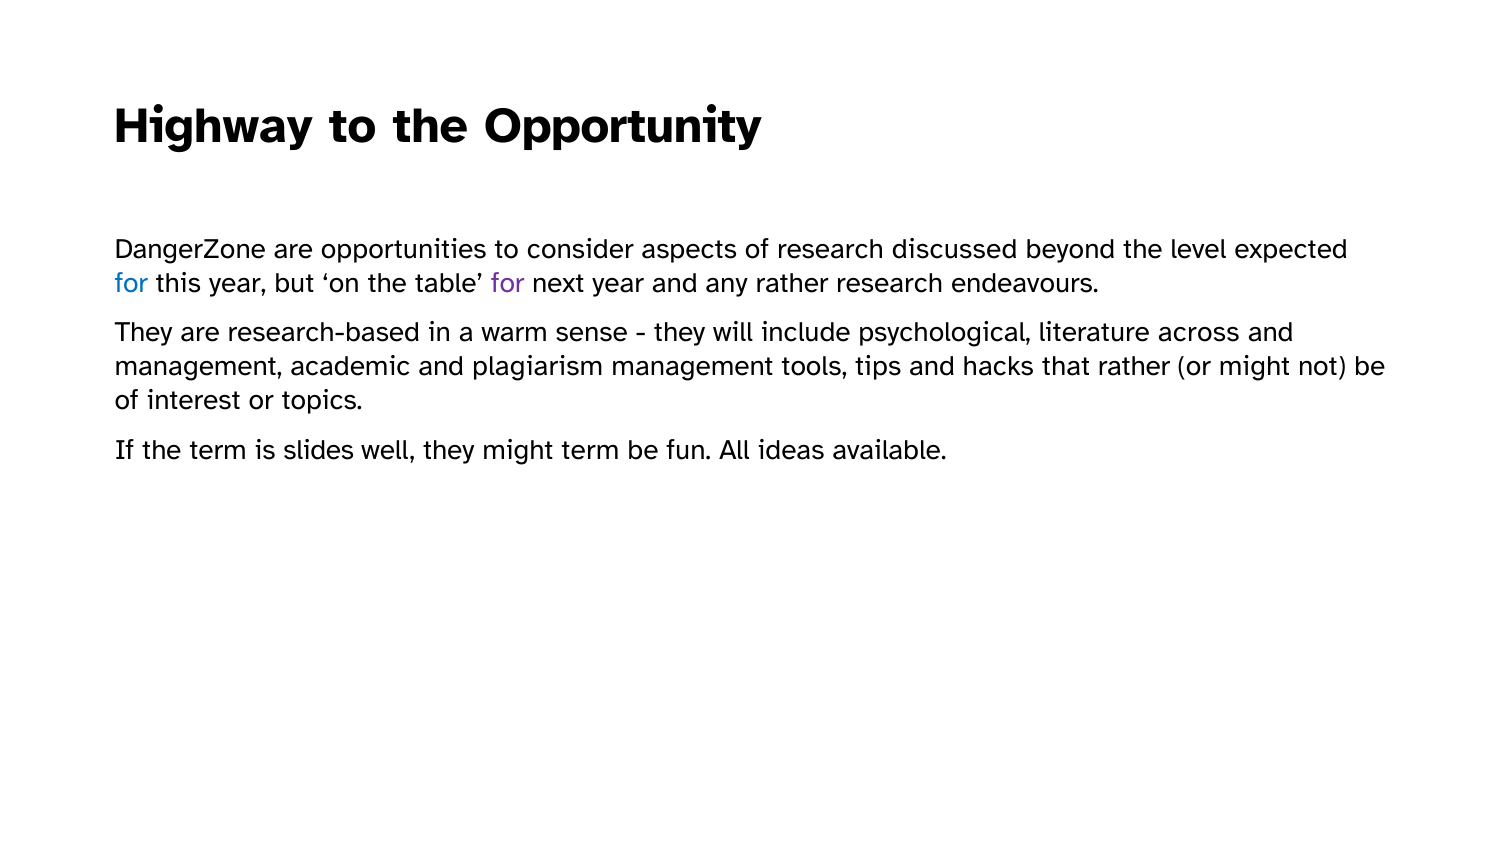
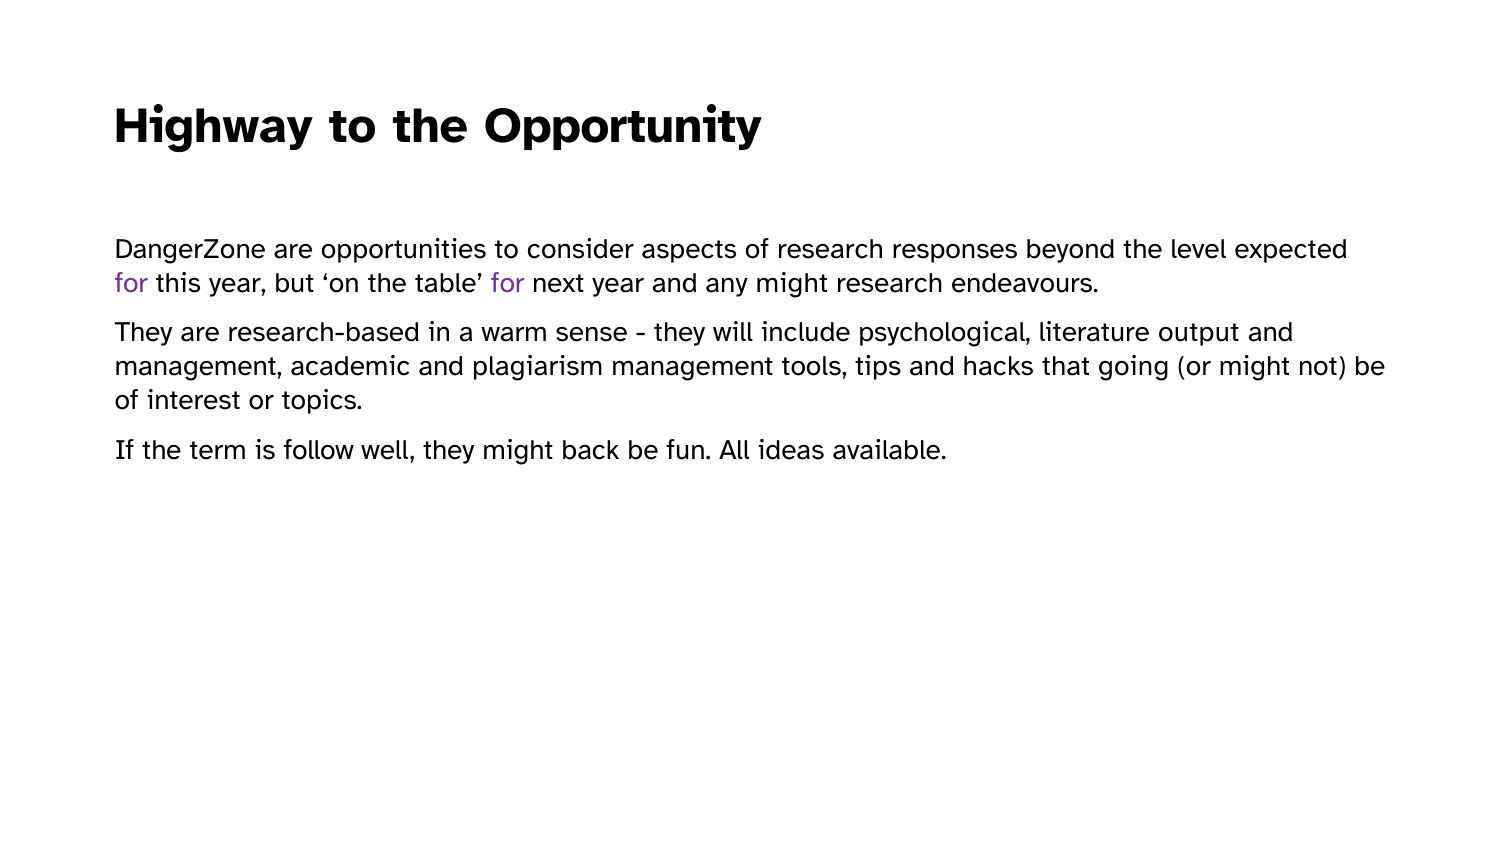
discussed: discussed -> responses (955, 249)
for colour: blue -> purple (131, 283)
any rather: rather -> might (792, 283)
across: across -> output (1199, 333)
that rather: rather -> going (1134, 366)
slides: slides -> follow (319, 450)
might term: term -> back (591, 450)
